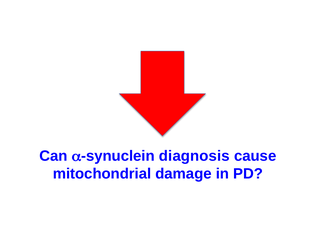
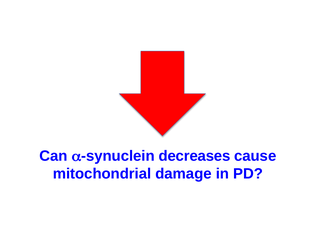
diagnosis: diagnosis -> decreases (194, 156)
